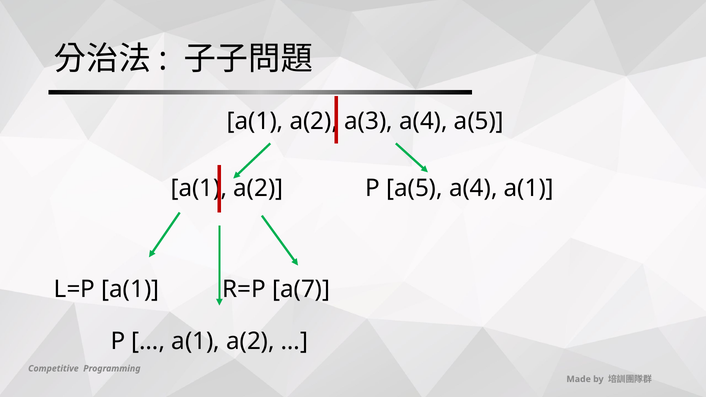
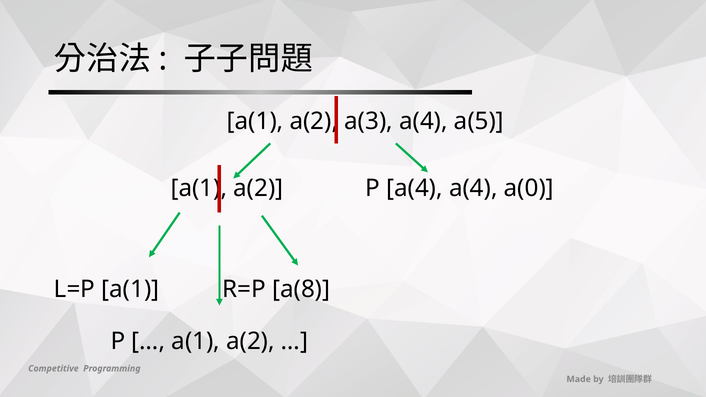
P a(5: a(5 -> a(4 (414, 188)
a(4 a(1: a(1 -> a(0 (529, 188)
a(7: a(7 -> a(8 (301, 289)
